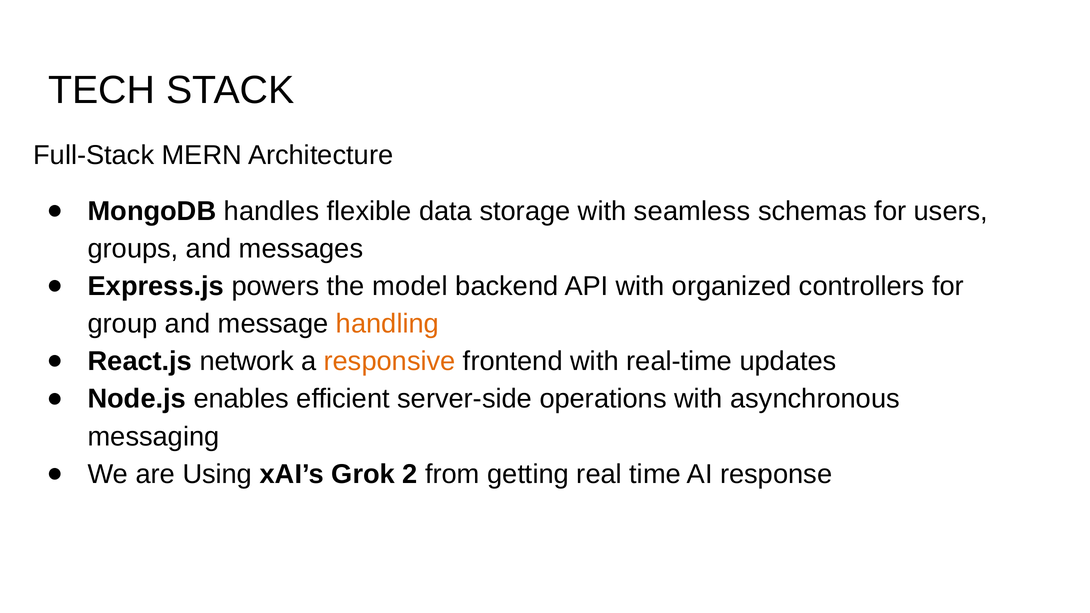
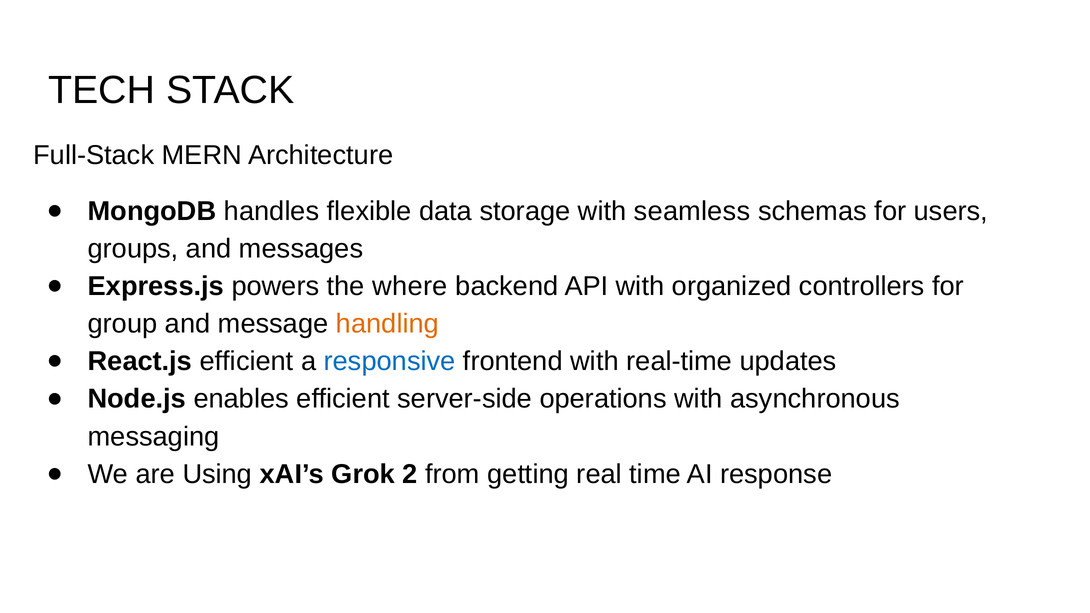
model: model -> where (410, 286)
React.js network: network -> efficient (247, 361)
responsive colour: orange -> blue (390, 361)
